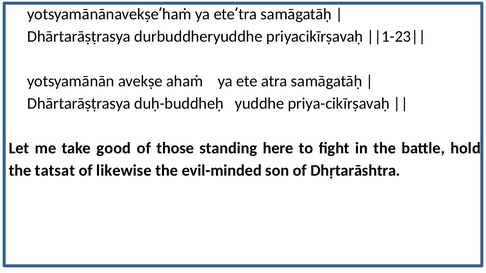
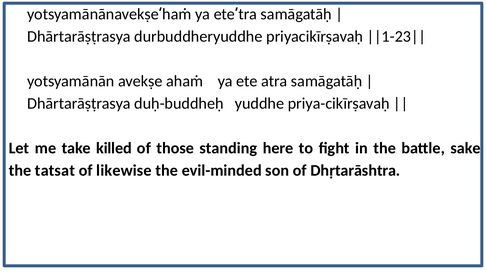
good: good -> killed (114, 148)
hold: hold -> sake (466, 148)
